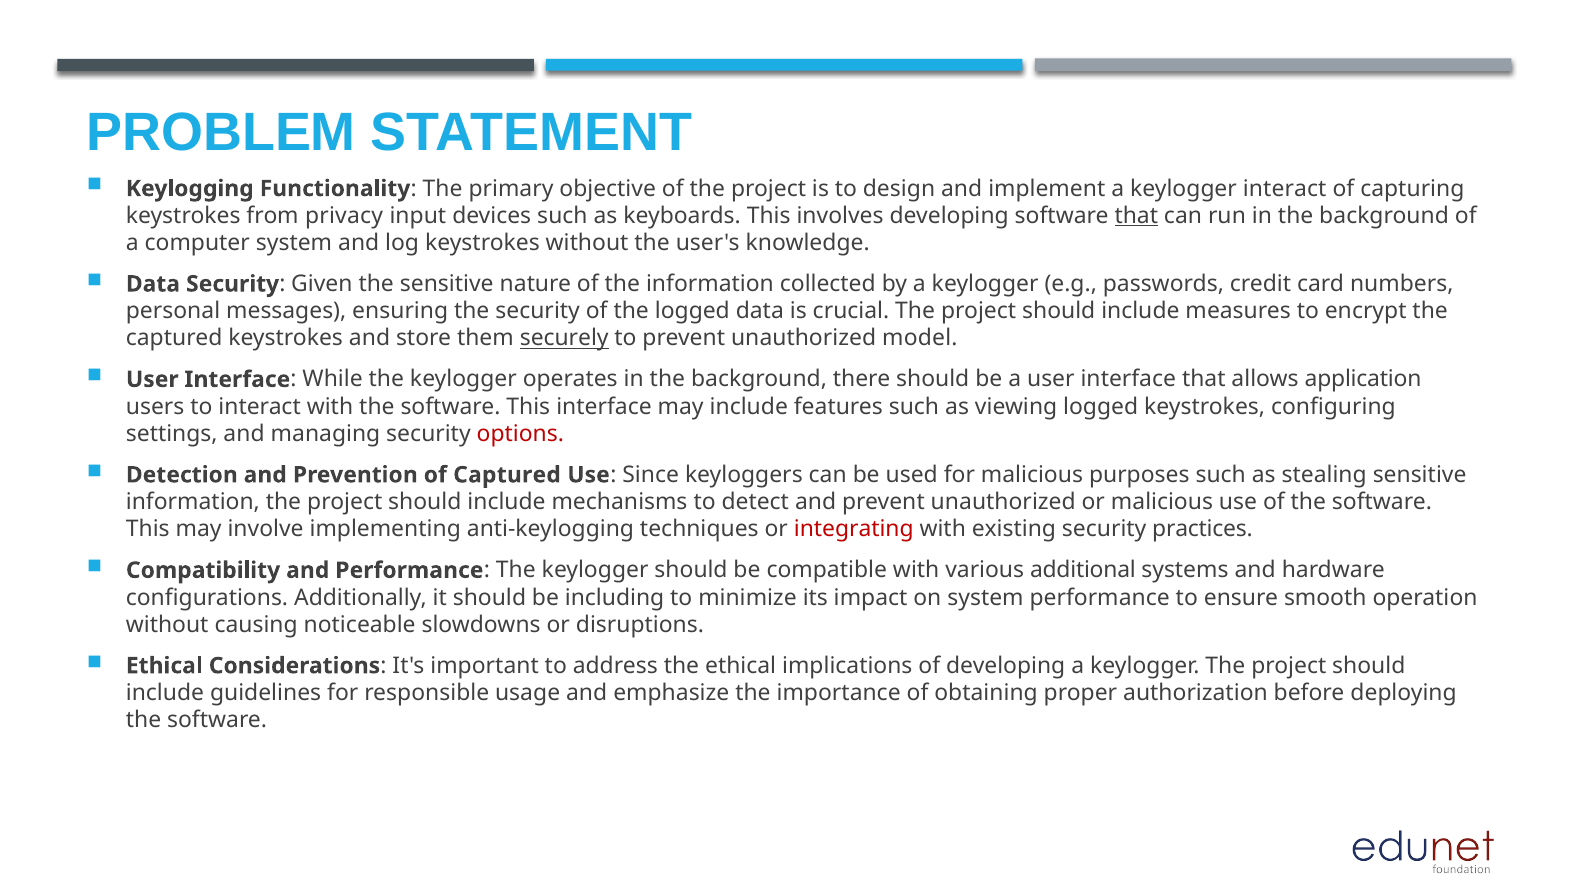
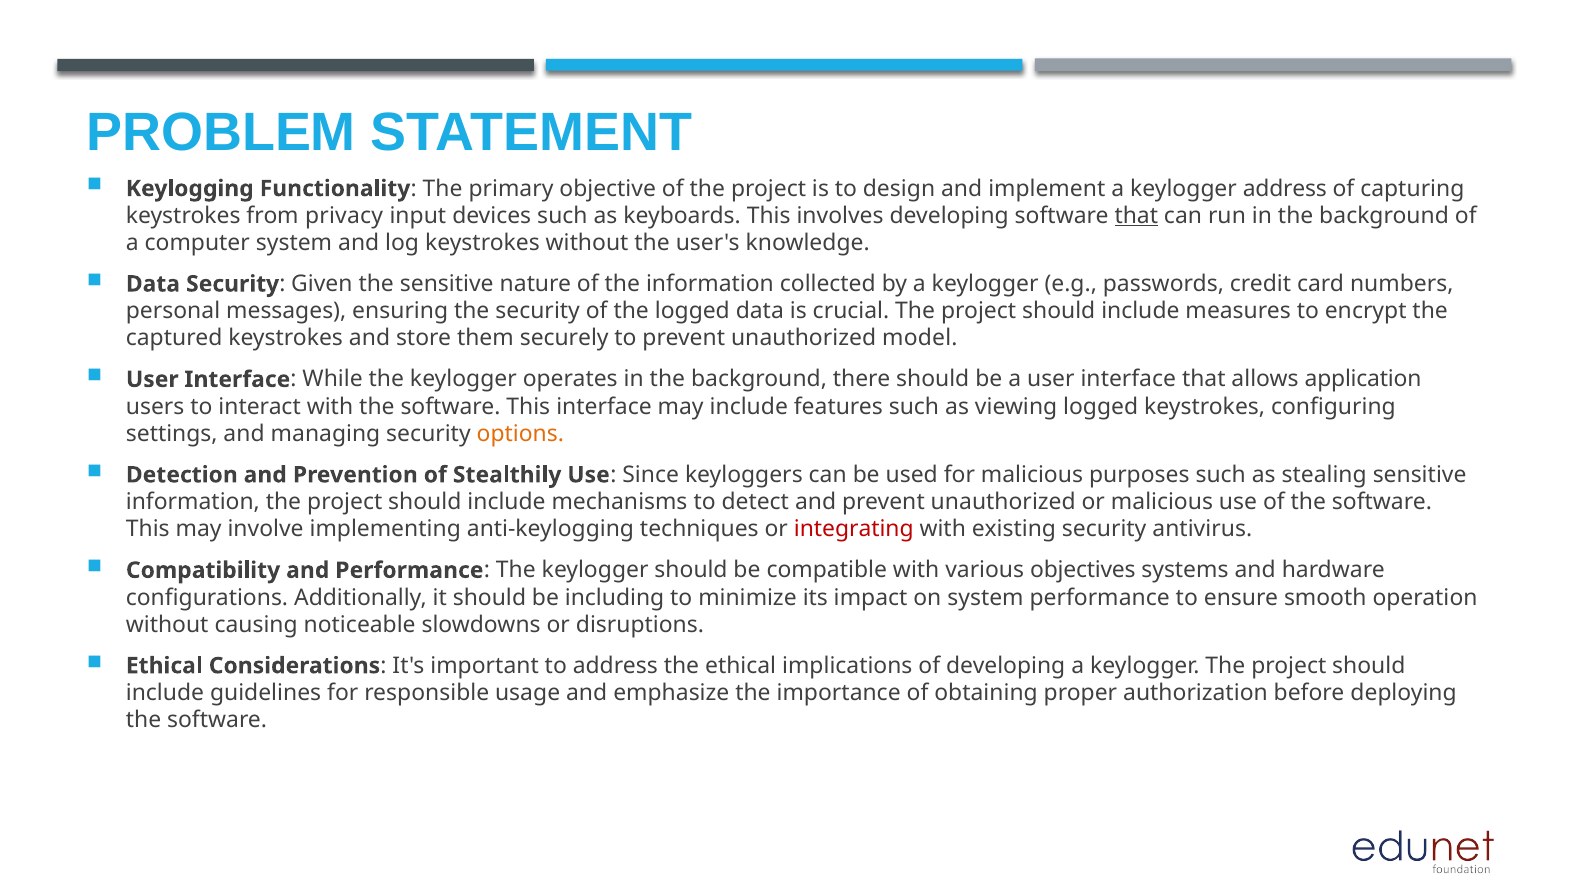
keylogger interact: interact -> address (1285, 188)
securely underline: present -> none (564, 338)
options colour: red -> orange (520, 434)
of Captured: Captured -> Stealthily (507, 475)
practices: practices -> antivirus (1202, 529)
additional: additional -> objectives (1083, 570)
